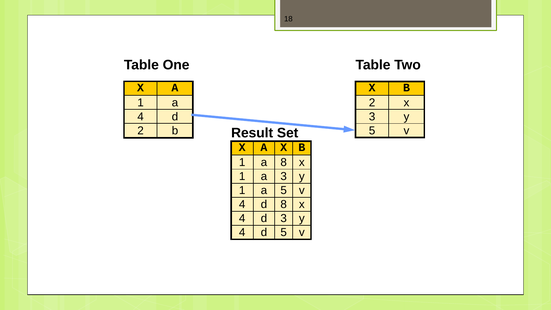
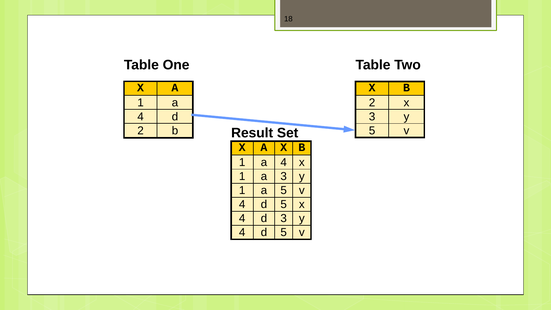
8: 8 -> 4 (284, 162)
8: 8 -> 5 (284, 204)
